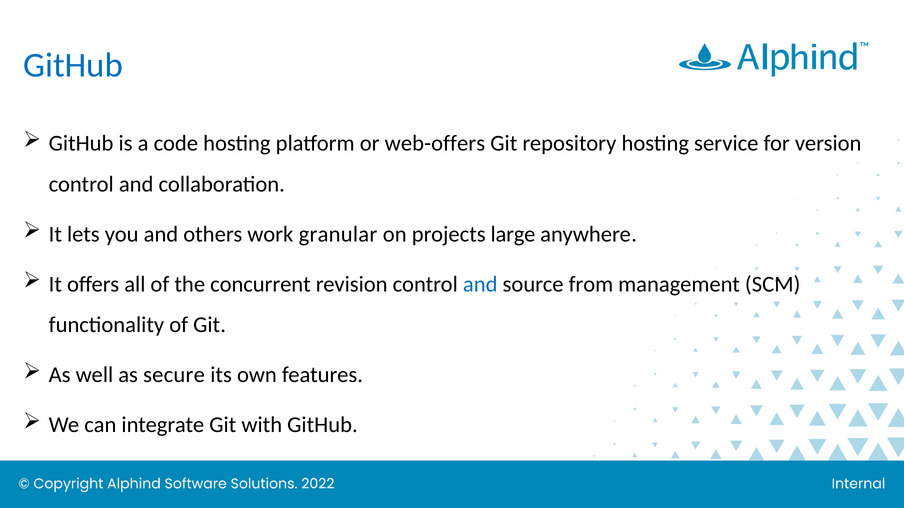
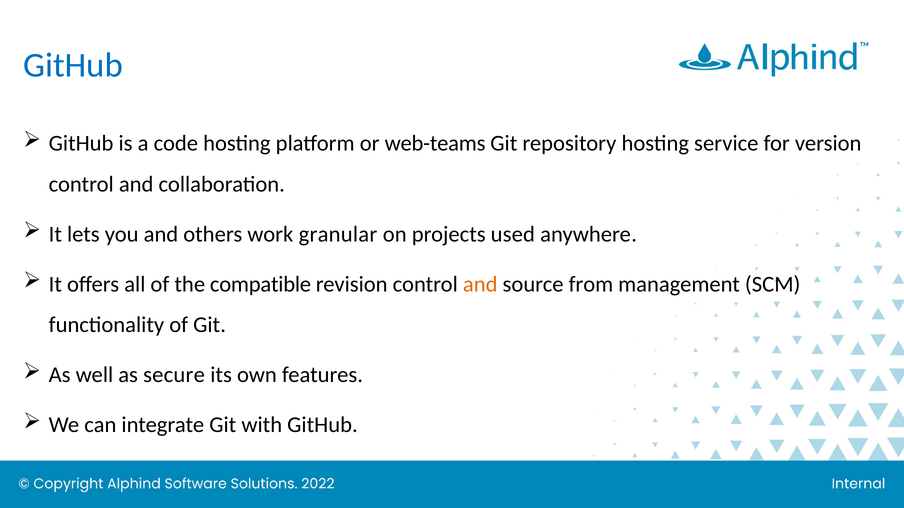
web-offers: web-offers -> web-teams (435, 144)
large: large -> used (513, 234)
concurrent: concurrent -> compatible (261, 284)
and colour: blue -> orange (480, 284)
